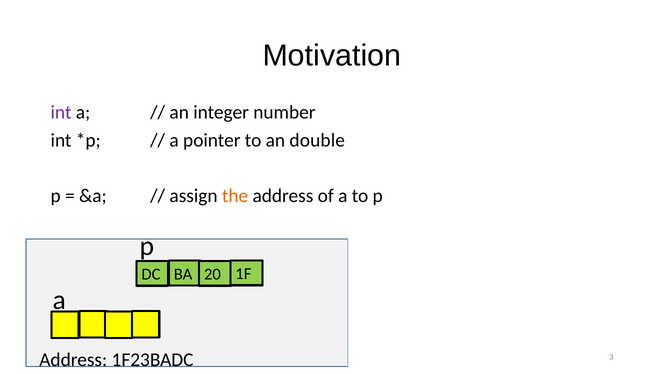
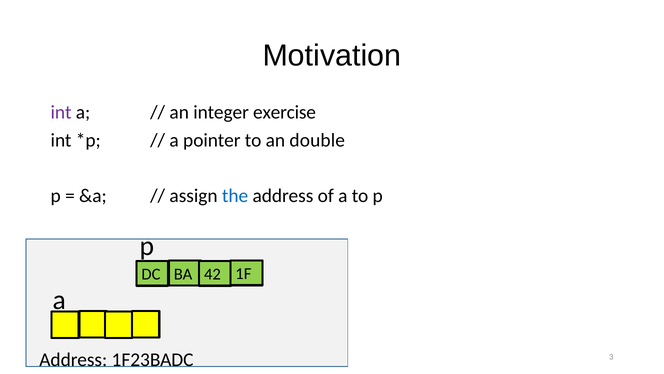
number: number -> exercise (284, 112)
the colour: orange -> blue (235, 196)
20: 20 -> 42 (212, 274)
